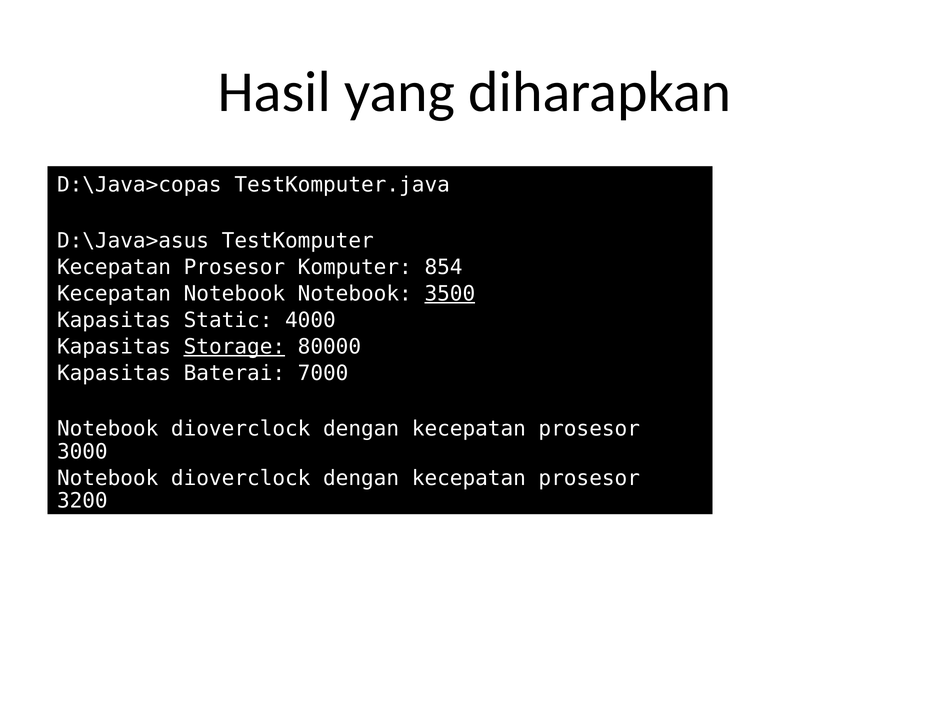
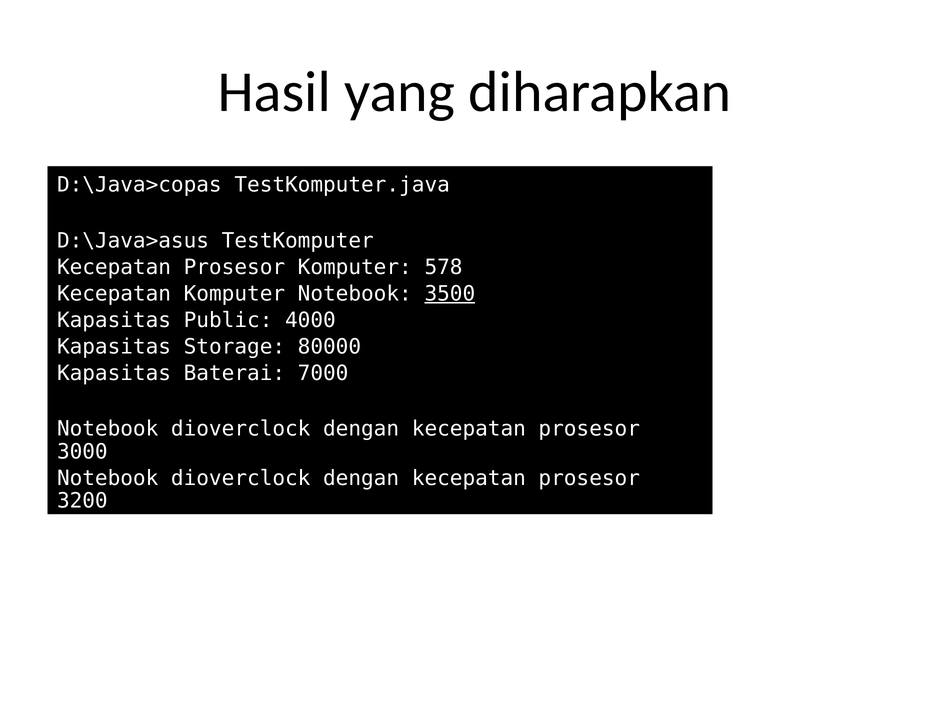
854: 854 -> 578 (444, 267)
Kecepatan Notebook: Notebook -> Komputer (234, 294)
Static: Static -> Public (228, 320)
Storage underline: present -> none (234, 347)
